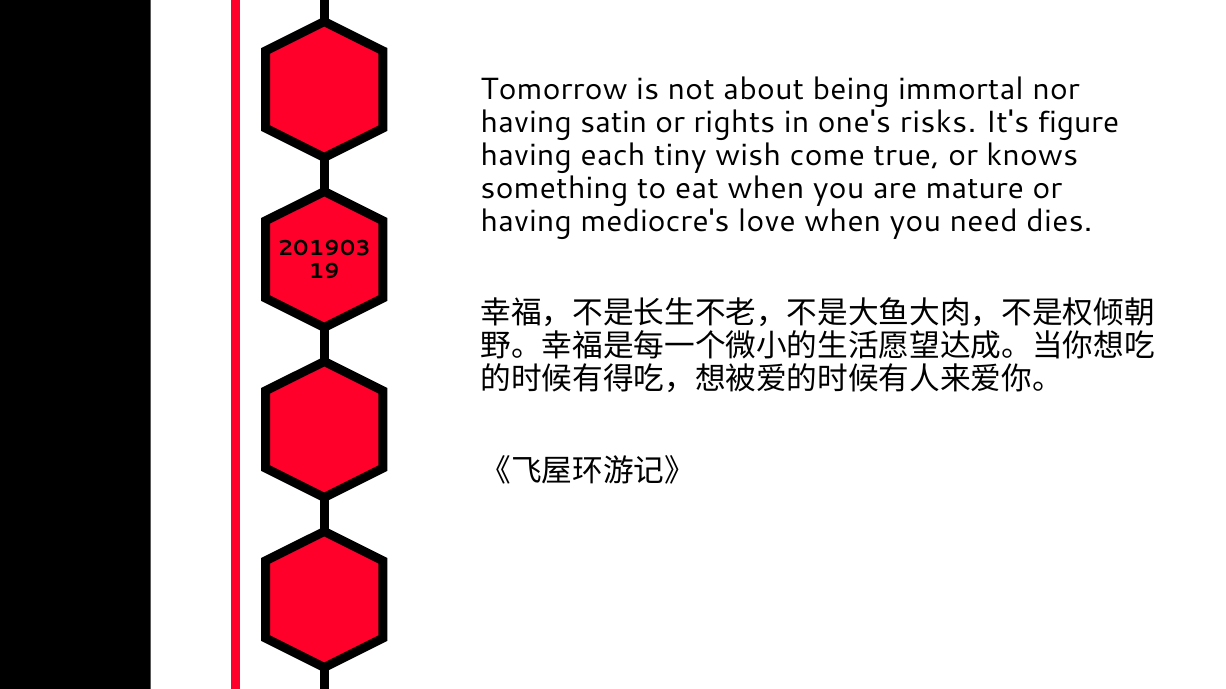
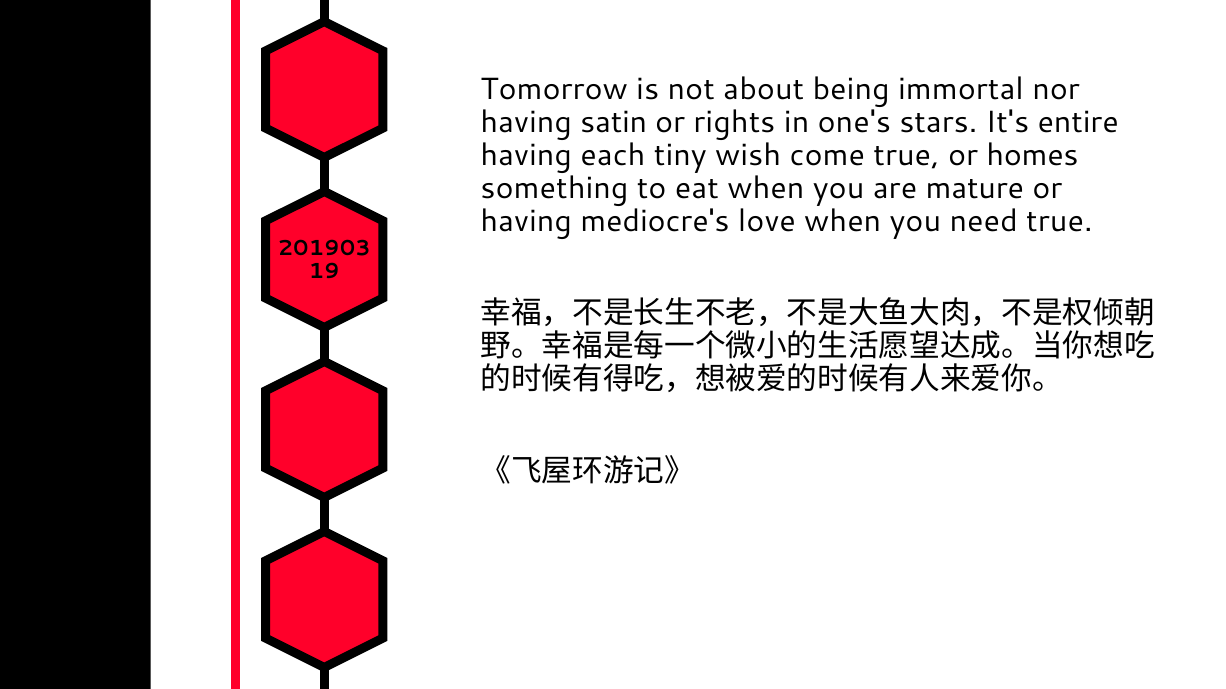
risks: risks -> stars (938, 122)
figure: figure -> entire (1078, 122)
knows: knows -> homes (1032, 156)
need dies: dies -> true (1059, 222)
